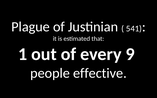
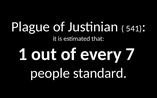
9: 9 -> 7 (130, 54)
effective: effective -> standard (100, 73)
